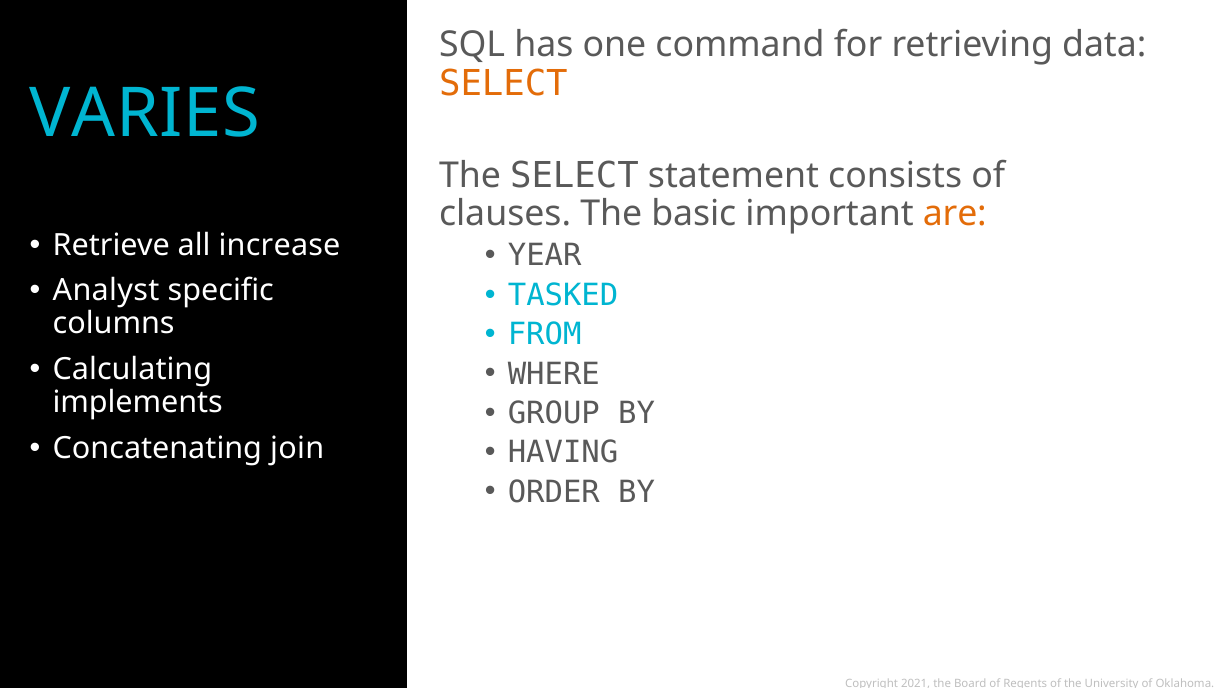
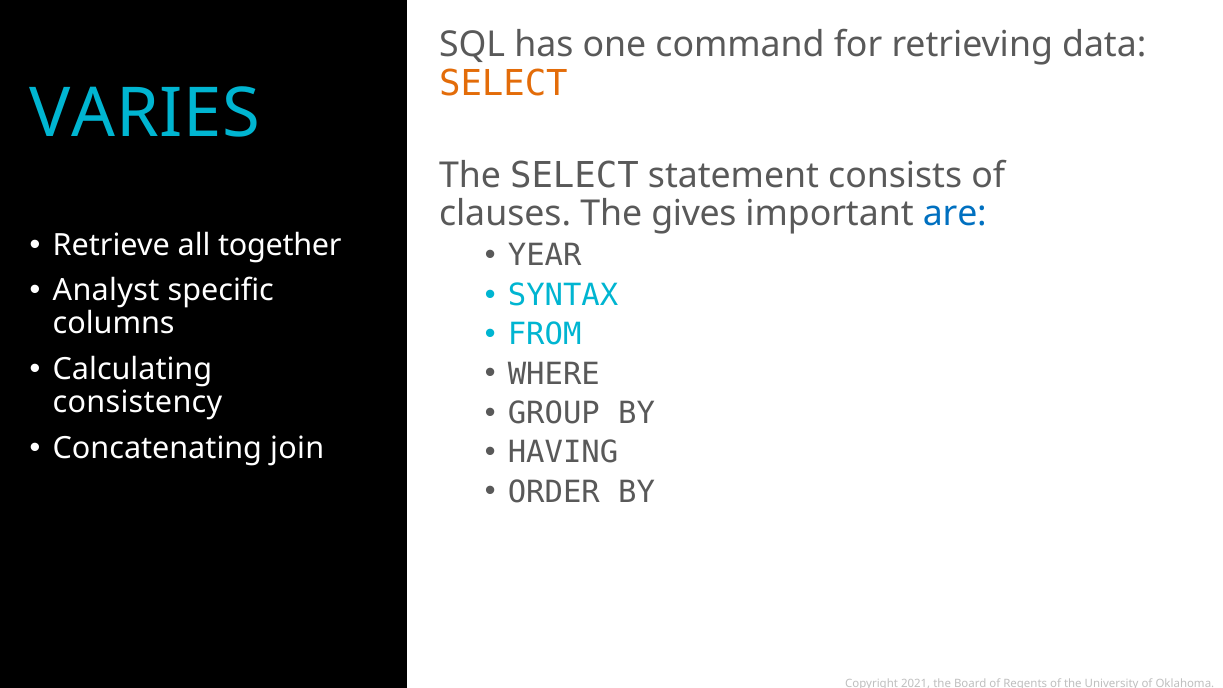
The basic: basic -> gives (694, 214)
are colour: orange -> blue (955, 214)
increase: increase -> together (280, 245)
TASKED: TASKED -> SYNTAX (563, 295)
implements: implements -> consistency (137, 403)
